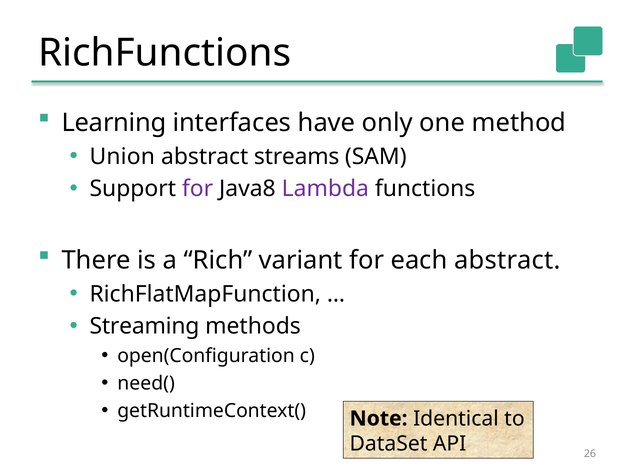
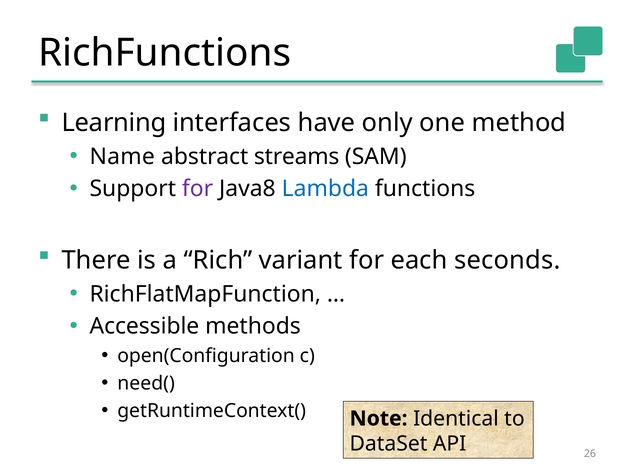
Union: Union -> Name (122, 156)
Lambda colour: purple -> blue (325, 189)
each abstract: abstract -> seconds (507, 260)
Streaming: Streaming -> Accessible (144, 326)
